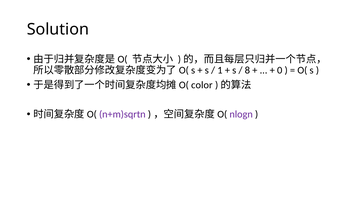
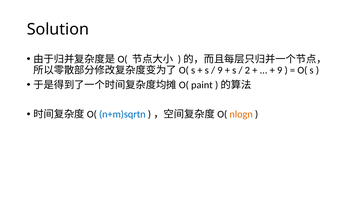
1: 1 -> 9 (220, 70)
8: 8 -> 2 (247, 70)
0: 0 -> 9 (280, 70)
color: color -> paint (202, 85)
n+m)sqrtn colour: purple -> blue (122, 115)
nlogn colour: purple -> orange (241, 115)
